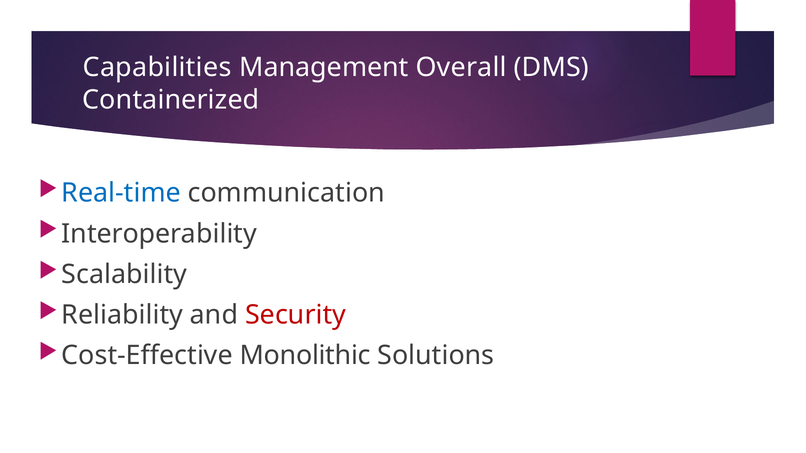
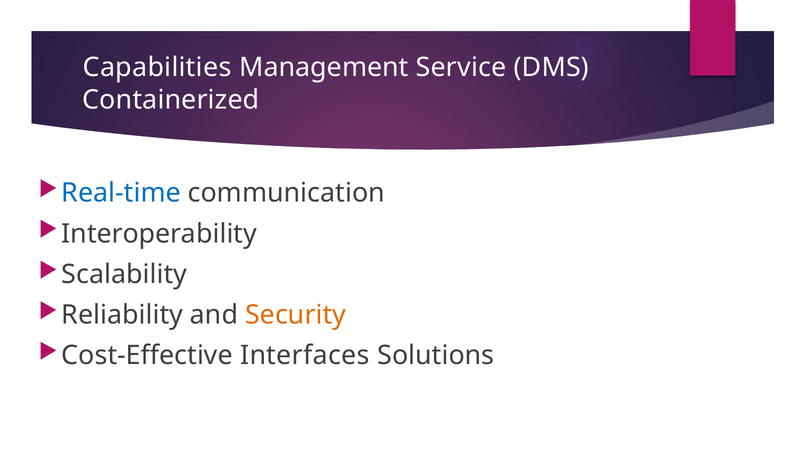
Overall: Overall -> Service (461, 68)
Security colour: red -> orange (296, 315)
Monolithic: Monolithic -> Interfaces (305, 356)
